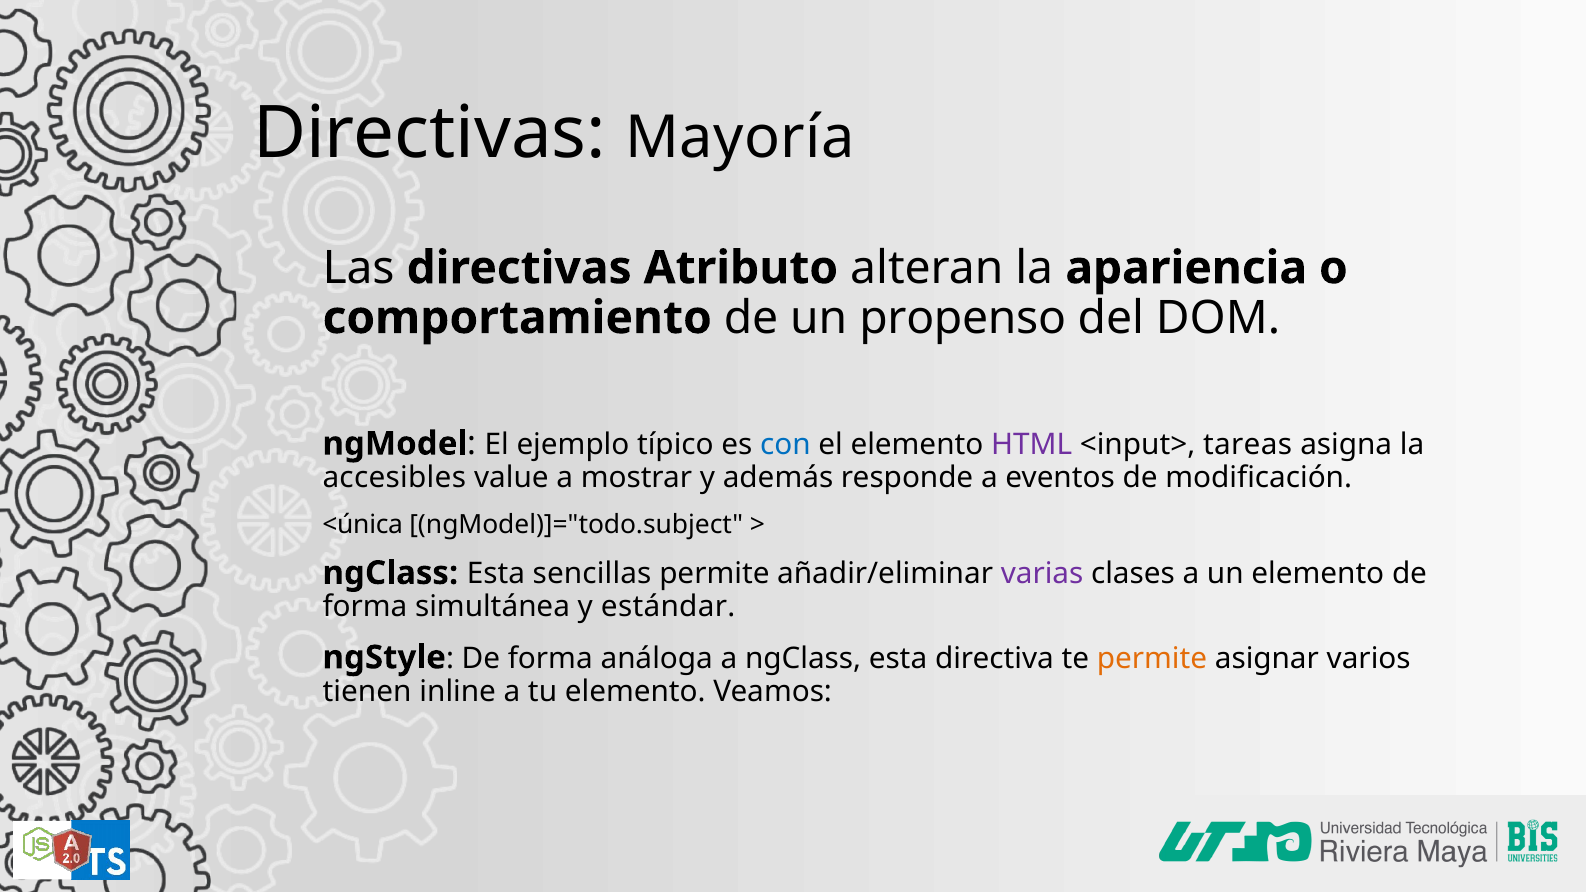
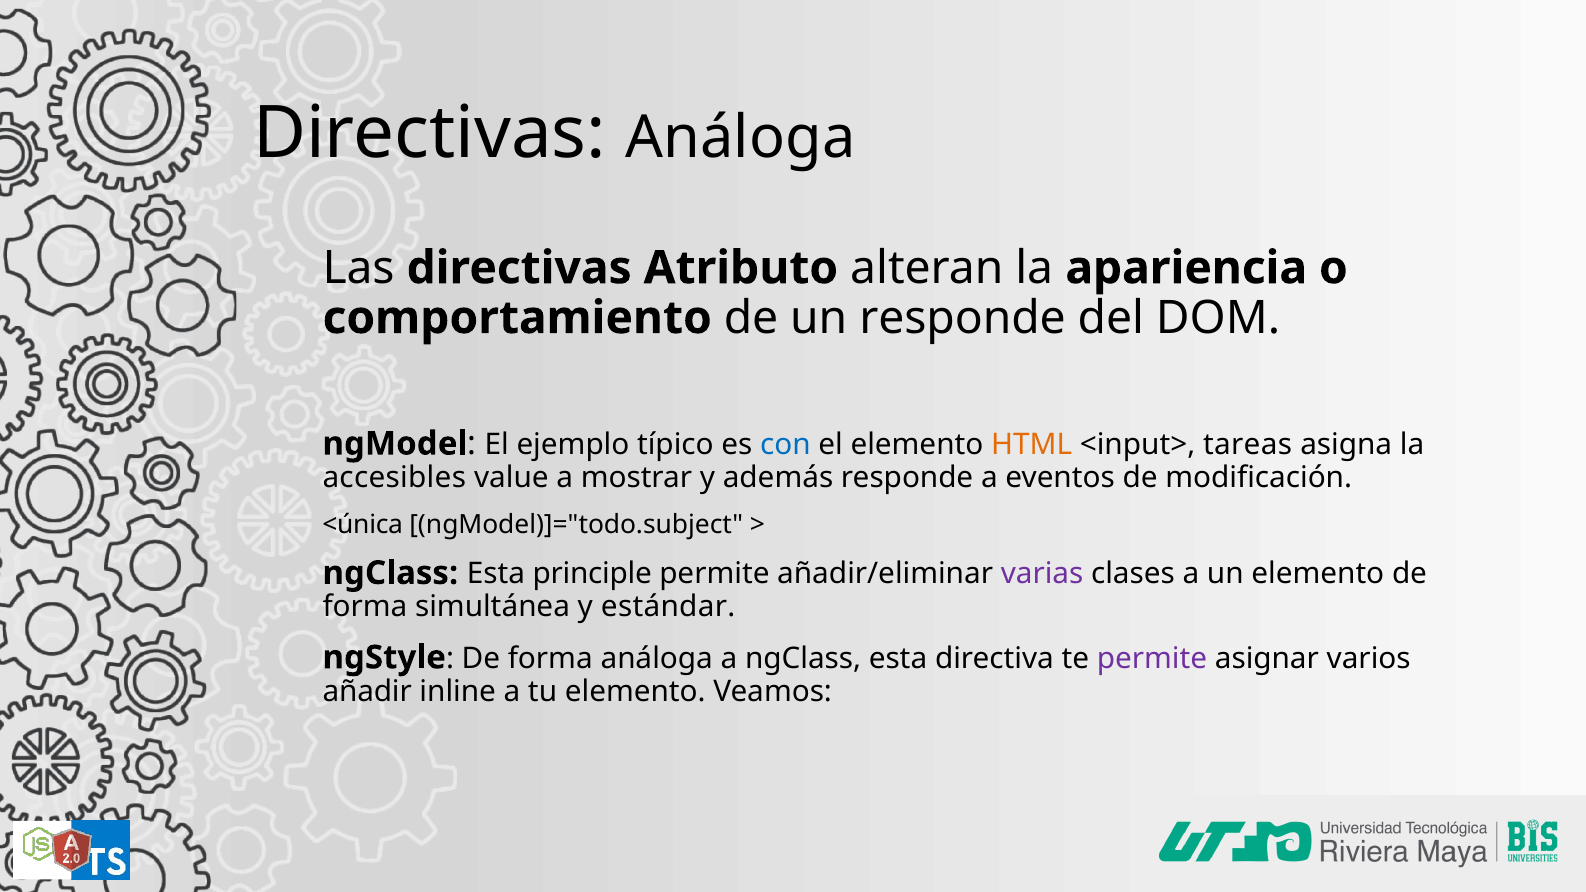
Directivas Mayoría: Mayoría -> Análoga (741, 138)
un propenso: propenso -> responde (963, 318)
HTML colour: purple -> orange (1032, 445)
sencillas: sencillas -> principle (592, 574)
permite colour: orange -> purple (1152, 659)
tienen: tienen -> añadir (367, 691)
